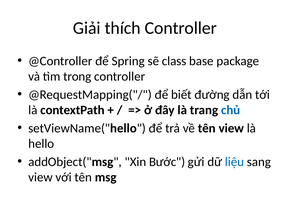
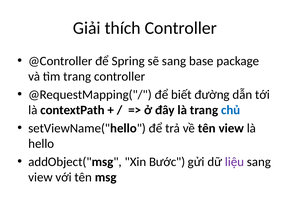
sẽ class: class -> sang (174, 61)
tìm trong: trong -> trang (77, 76)
liệu colour: blue -> purple (234, 161)
